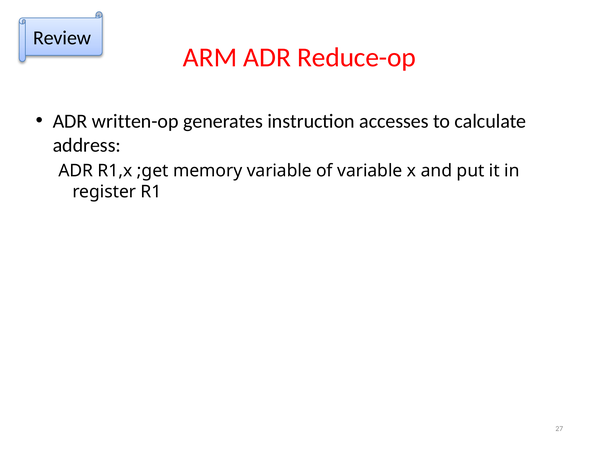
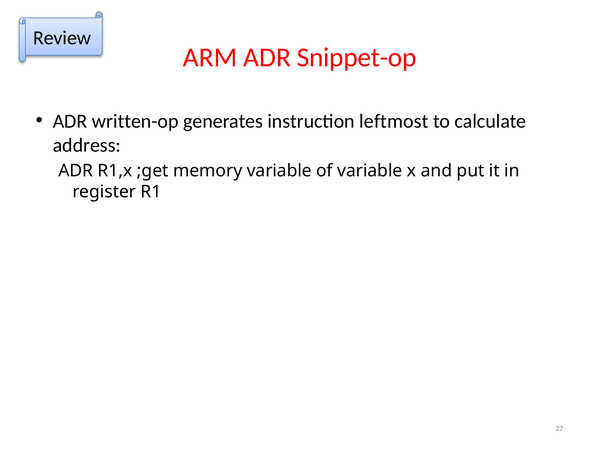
Reduce-op: Reduce-op -> Snippet-op (357, 57)
accesses: accesses -> leftmost (394, 121)
